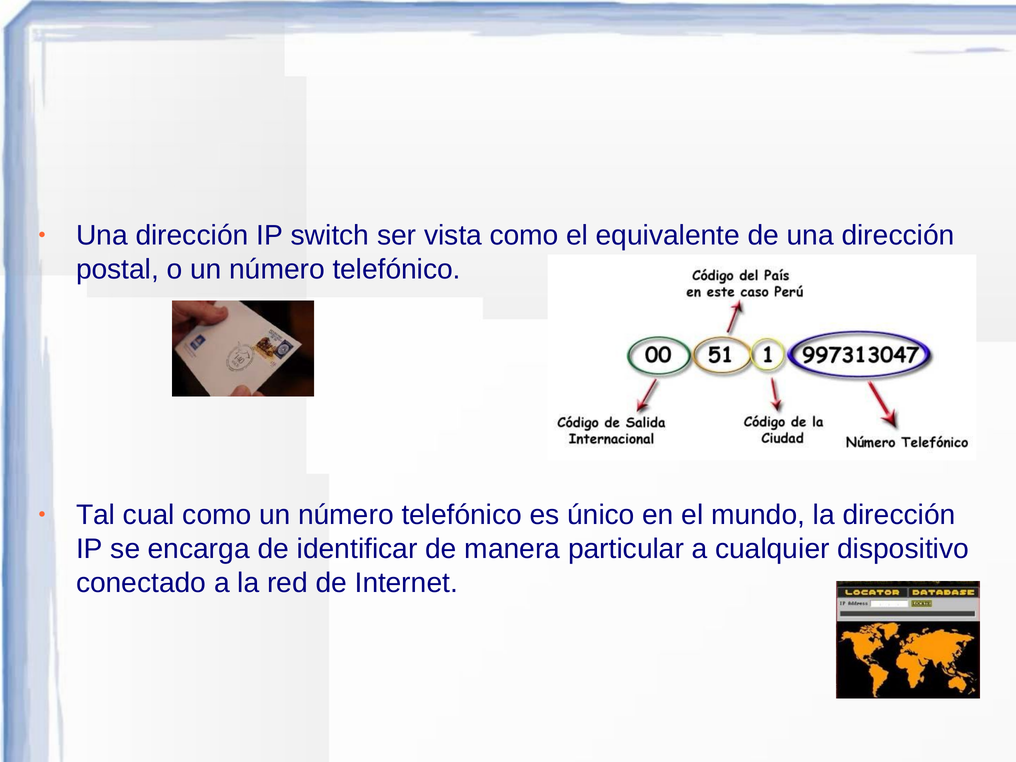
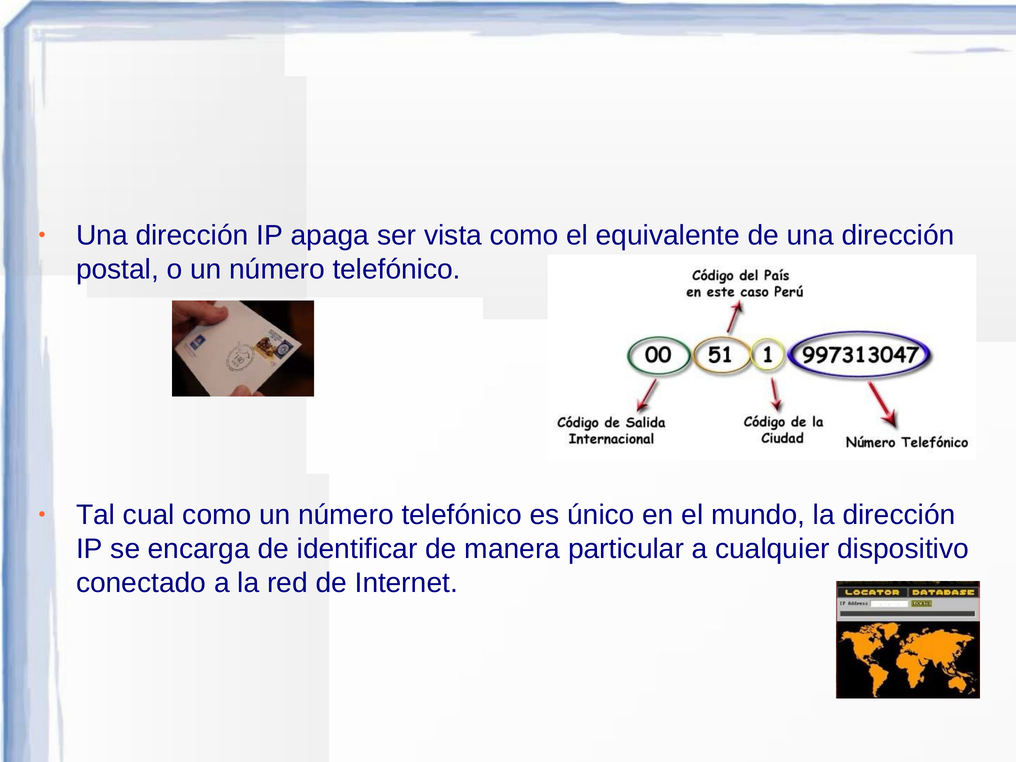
switch: switch -> apaga (330, 236)
